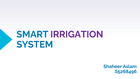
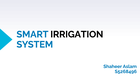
IRRIGATION colour: purple -> black (77, 34)
